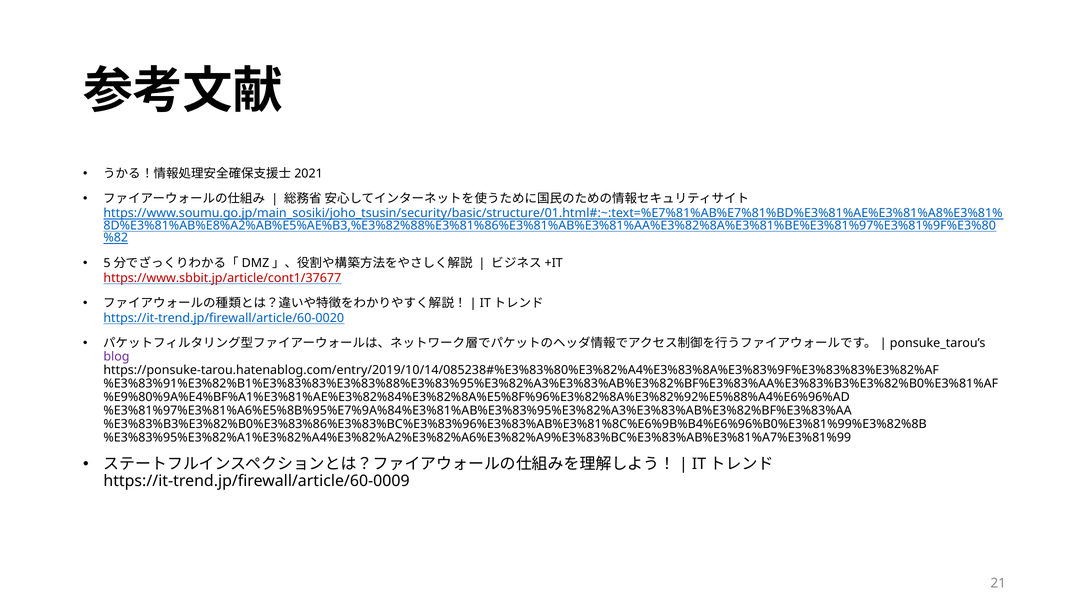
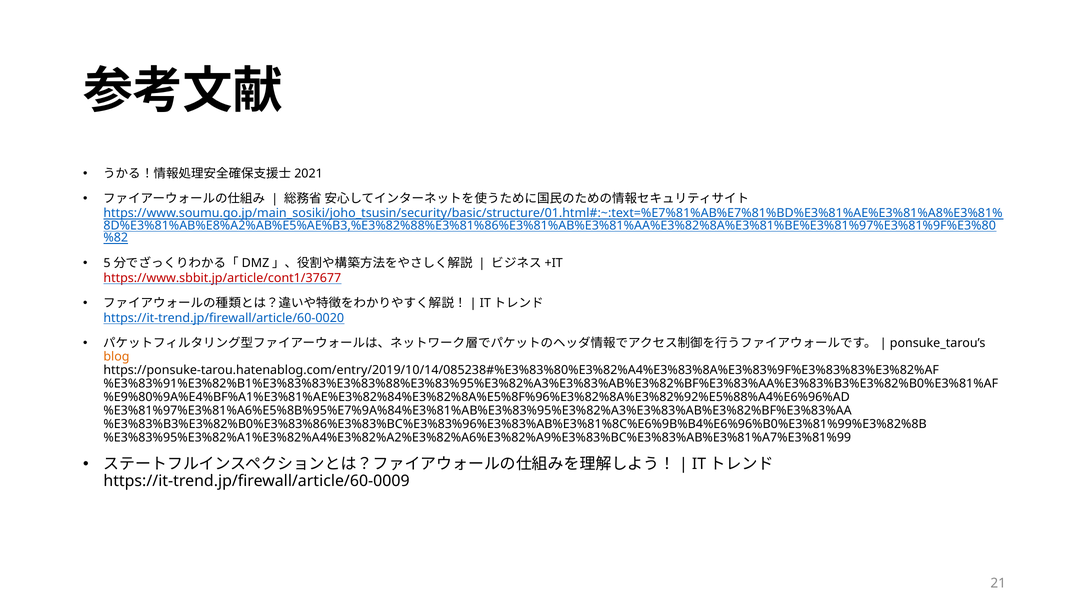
blog colour: purple -> orange (116, 357)
